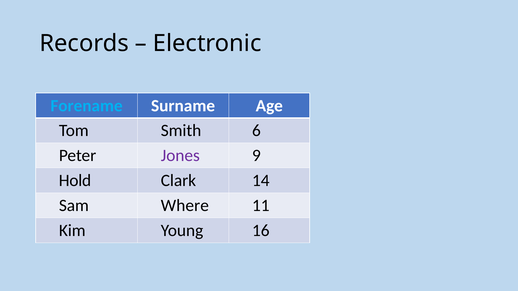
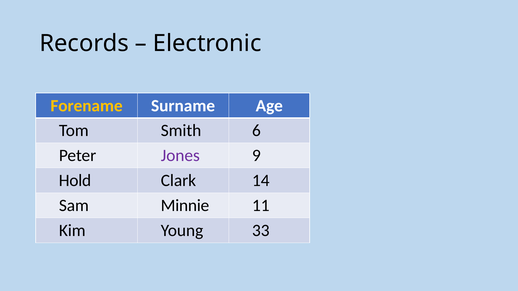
Forename colour: light blue -> yellow (87, 106)
Where: Where -> Minnie (185, 206)
16: 16 -> 33 (261, 231)
